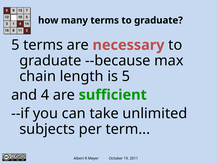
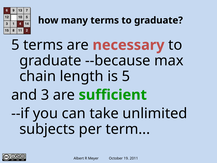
4: 4 -> 3 (45, 95)
